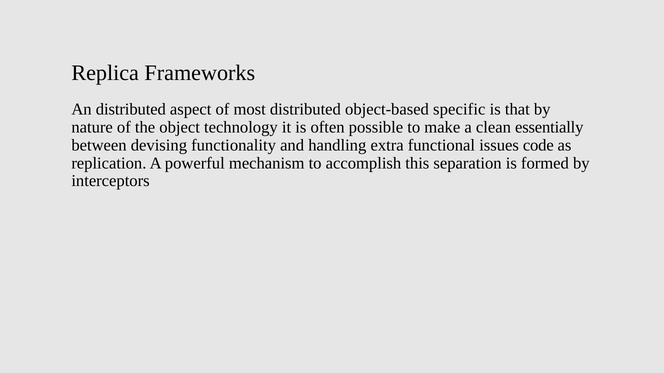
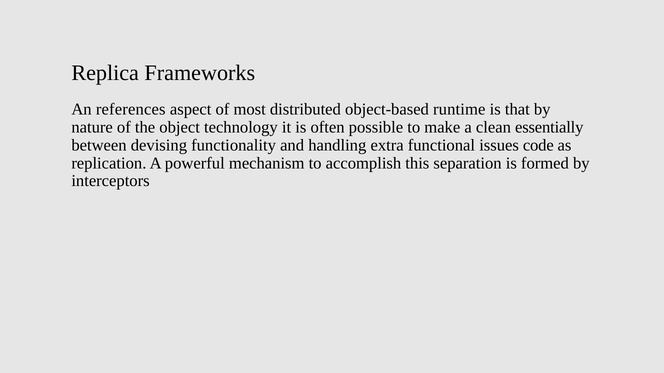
An distributed: distributed -> references (131, 110)
specific: specific -> runtime (459, 110)
